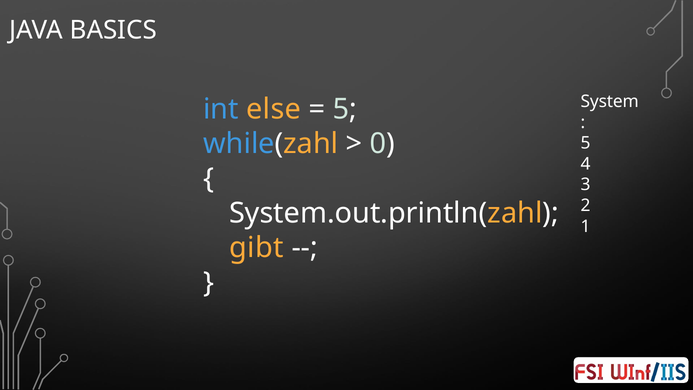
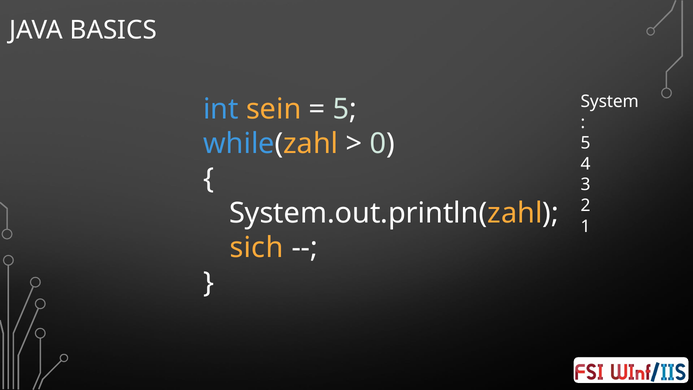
else: else -> sein (274, 109)
gibt: gibt -> sich (256, 248)
